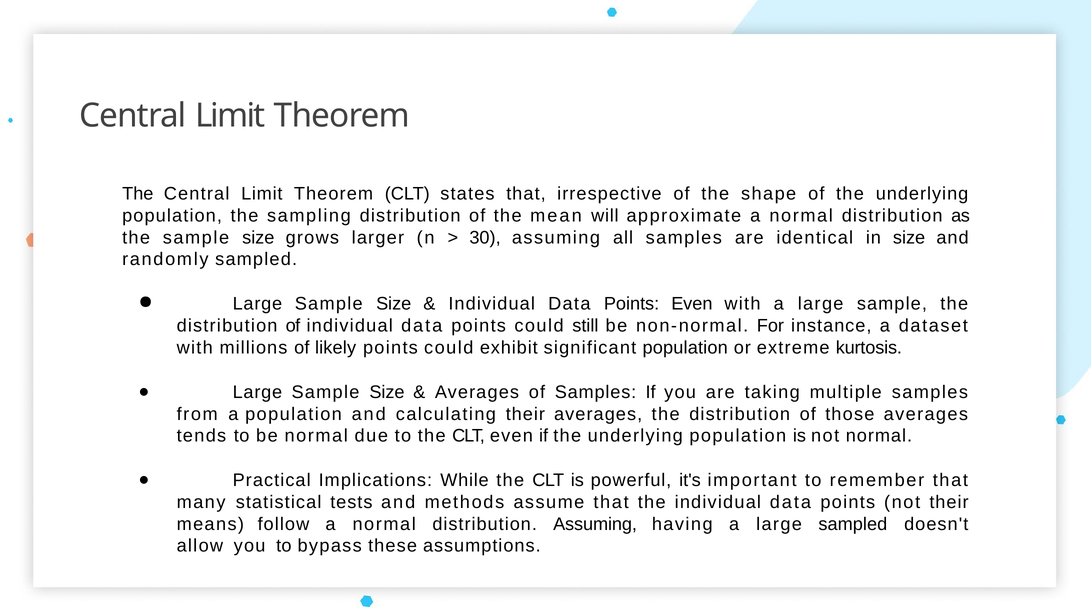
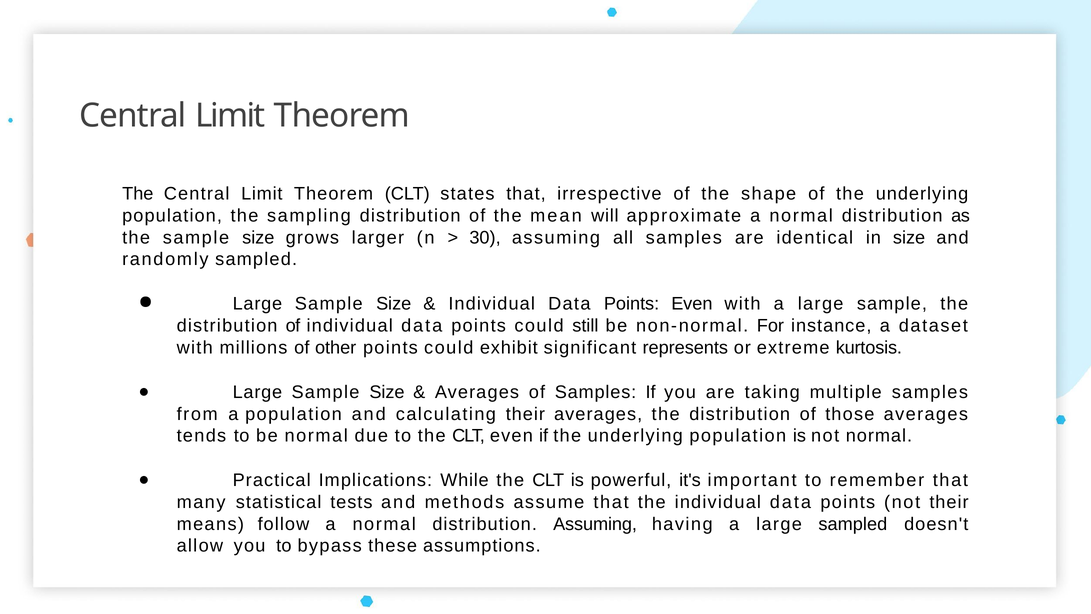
likely: likely -> other (336, 347)
significant population: population -> represents (685, 347)
